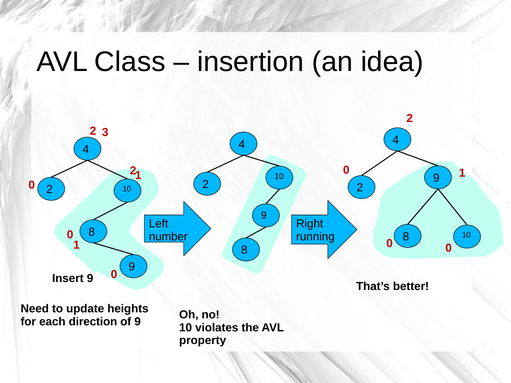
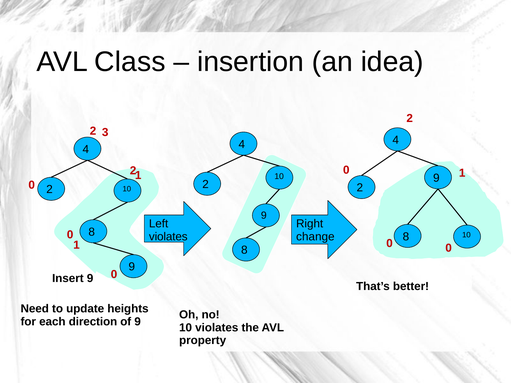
number: number -> violates (168, 237)
running: running -> change (315, 237)
